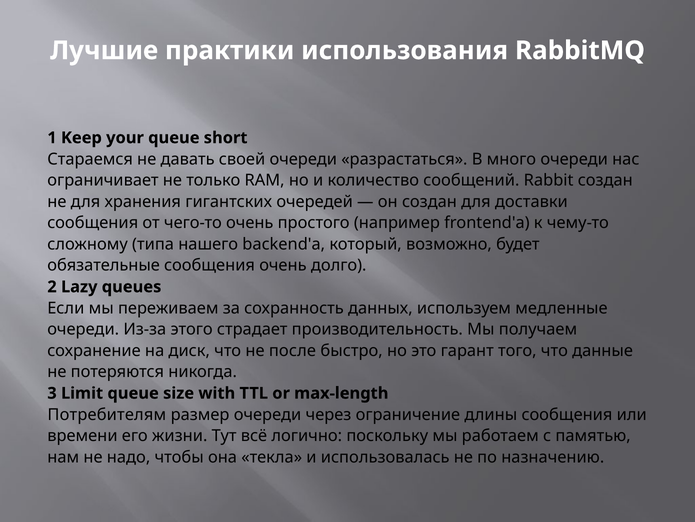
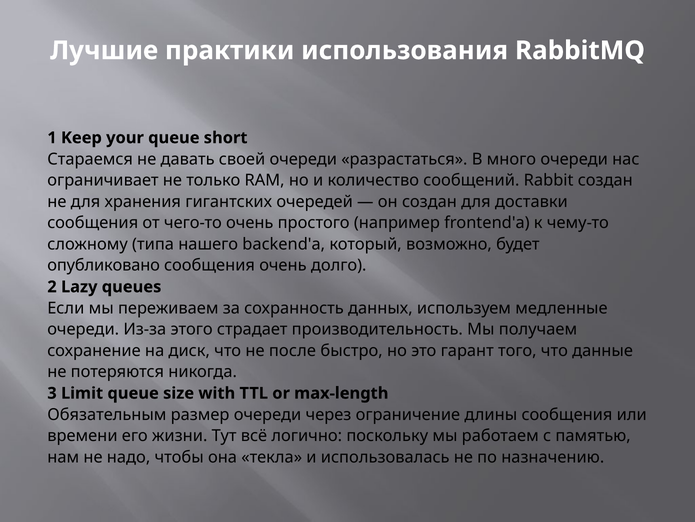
обязательные: обязательные -> опубликовано (104, 265)
Потребителям: Потребителям -> Обязательным (107, 414)
